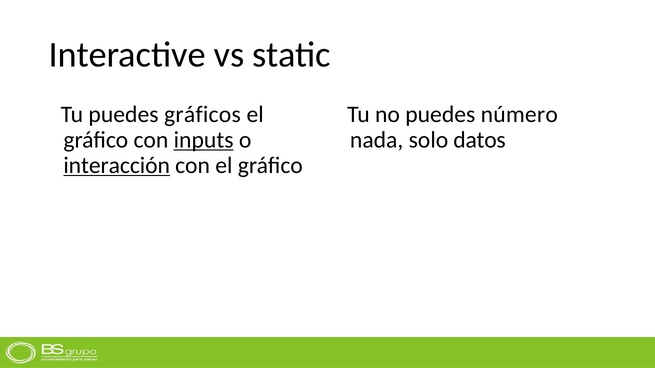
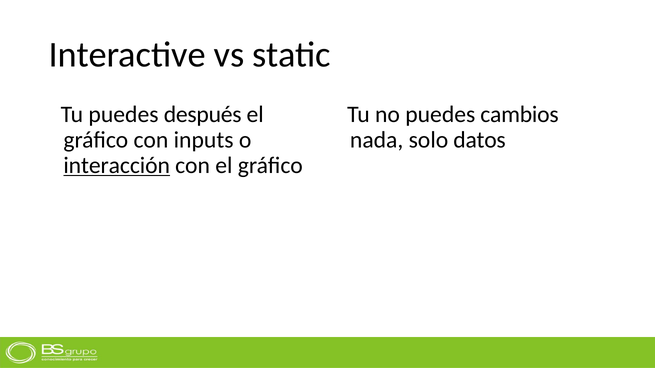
gráficos: gráficos -> después (203, 115)
número: número -> cambios (519, 115)
inputs underline: present -> none (204, 140)
